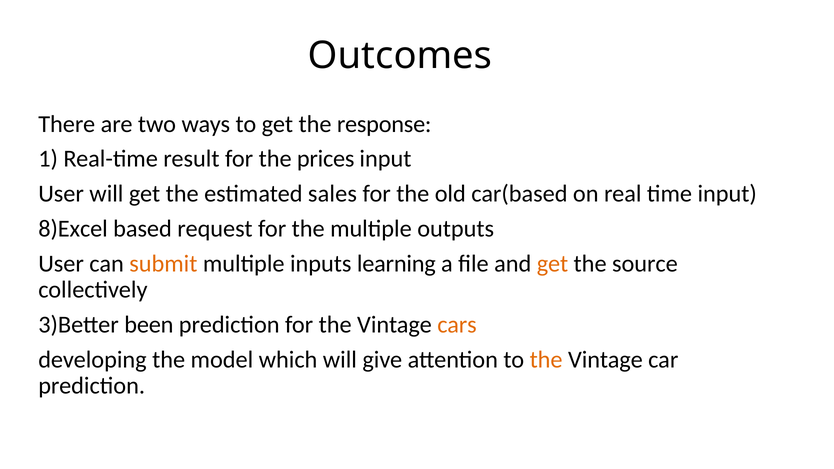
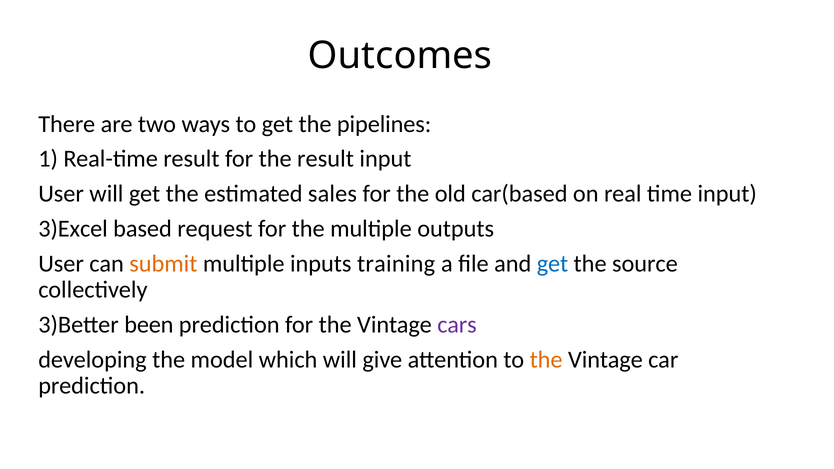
response: response -> pipelines (384, 124)
the prices: prices -> result (326, 159)
8)Excel: 8)Excel -> 3)Excel (73, 229)
learning: learning -> training (396, 264)
get colour: orange -> blue (553, 264)
cars colour: orange -> purple (457, 325)
